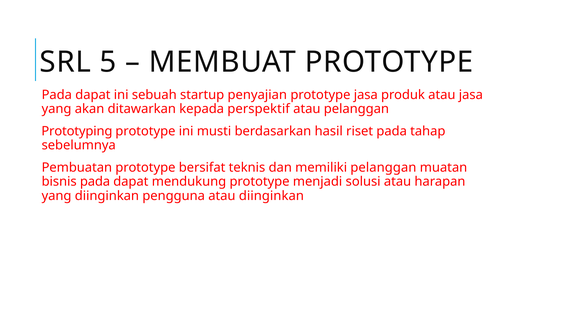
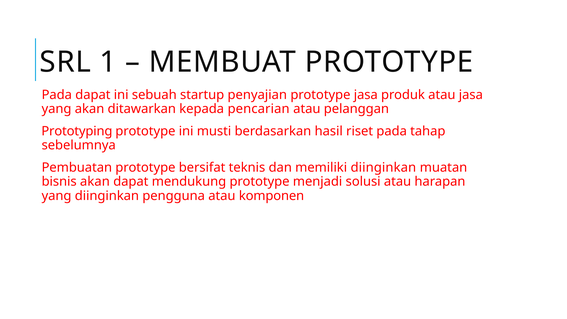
5: 5 -> 1 (108, 62)
perspektif: perspektif -> pencarian (259, 109)
memiliki pelanggan: pelanggan -> diinginkan (383, 168)
bisnis pada: pada -> akan (95, 182)
atau diinginkan: diinginkan -> komponen (272, 196)
